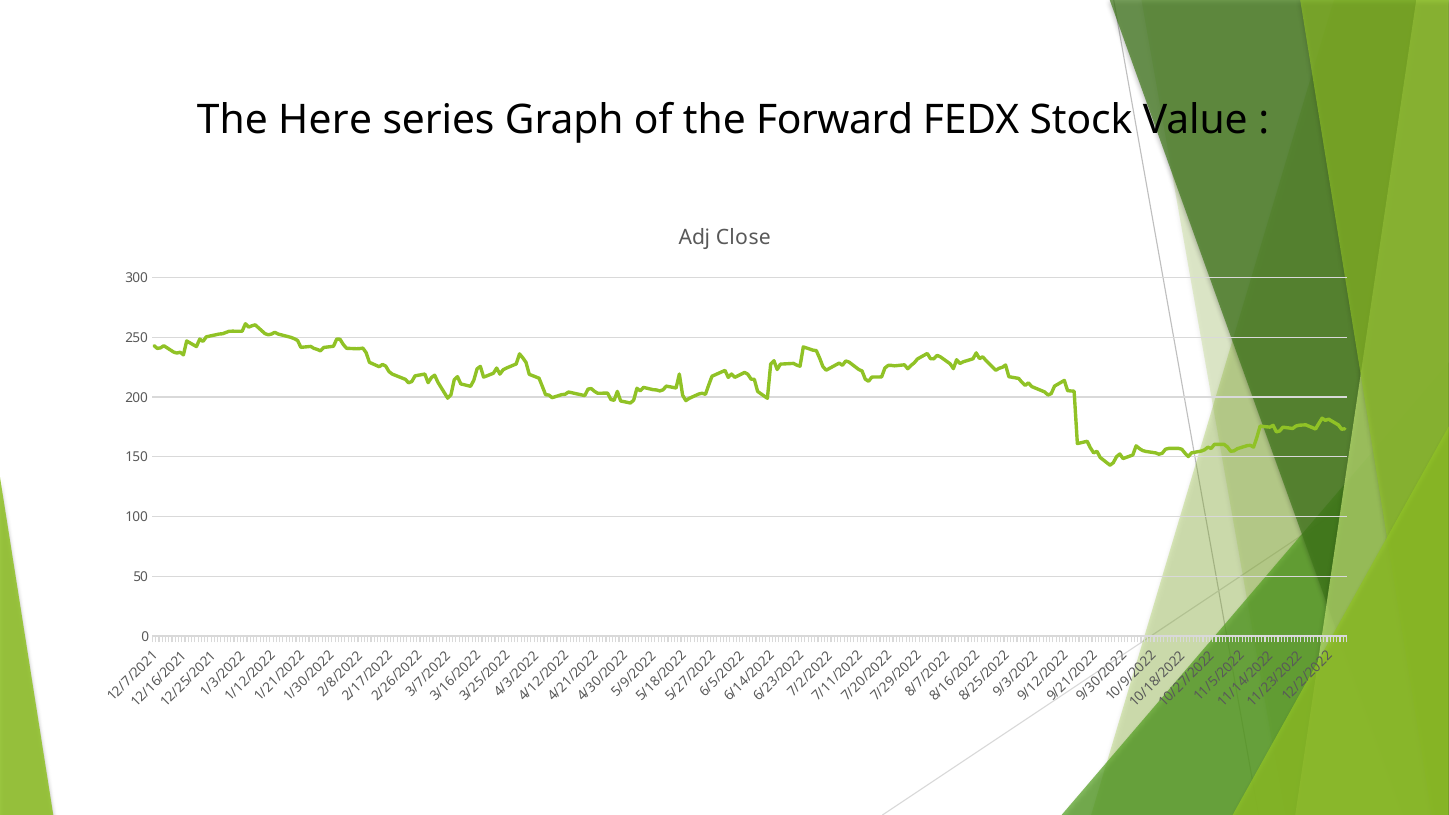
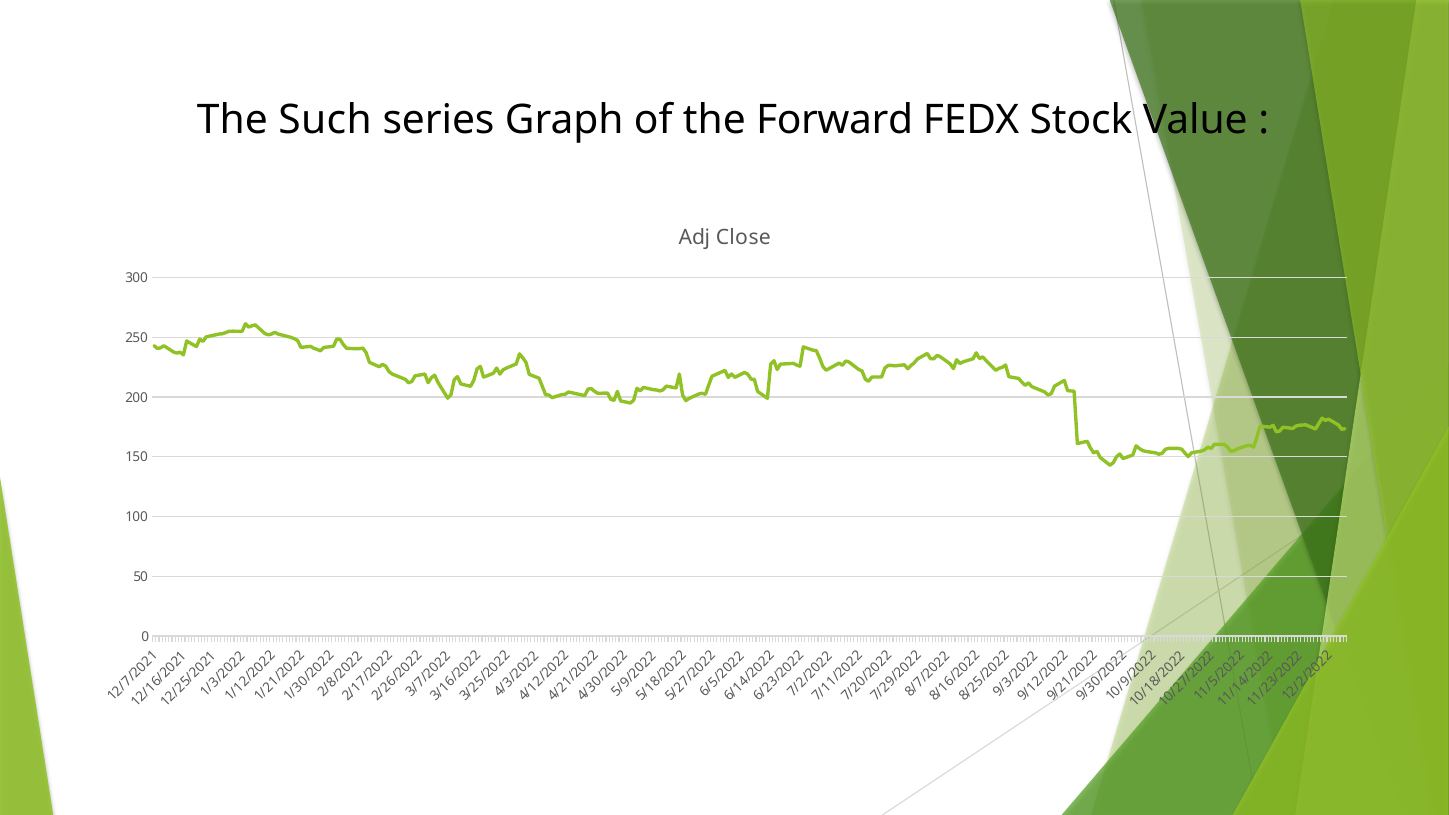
Here: Here -> Such (325, 120)
